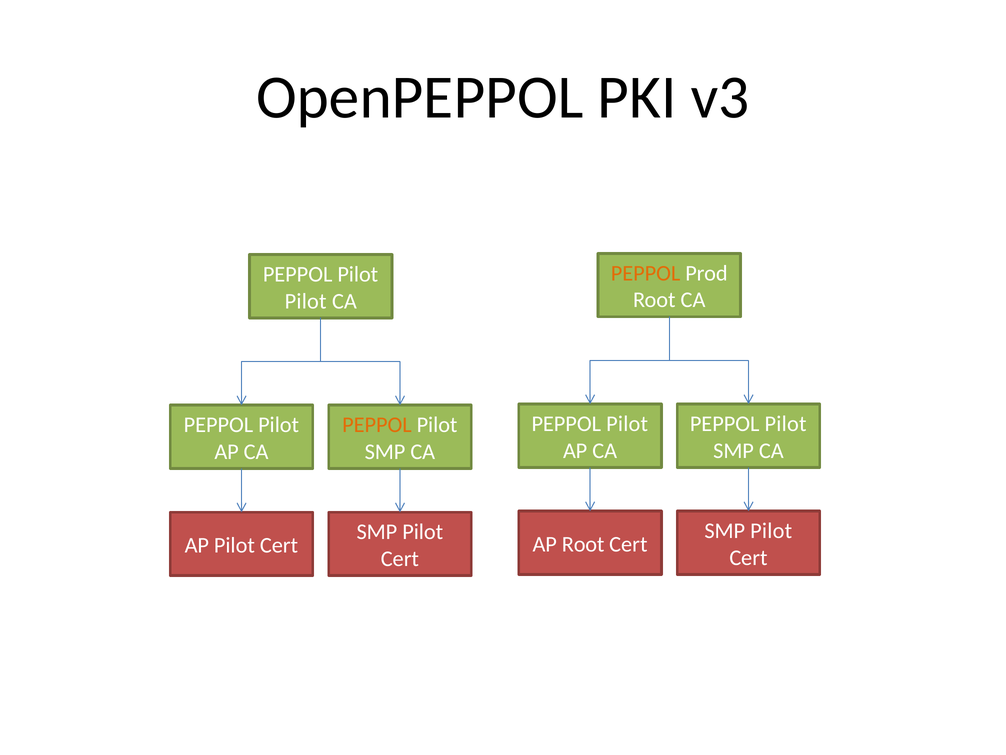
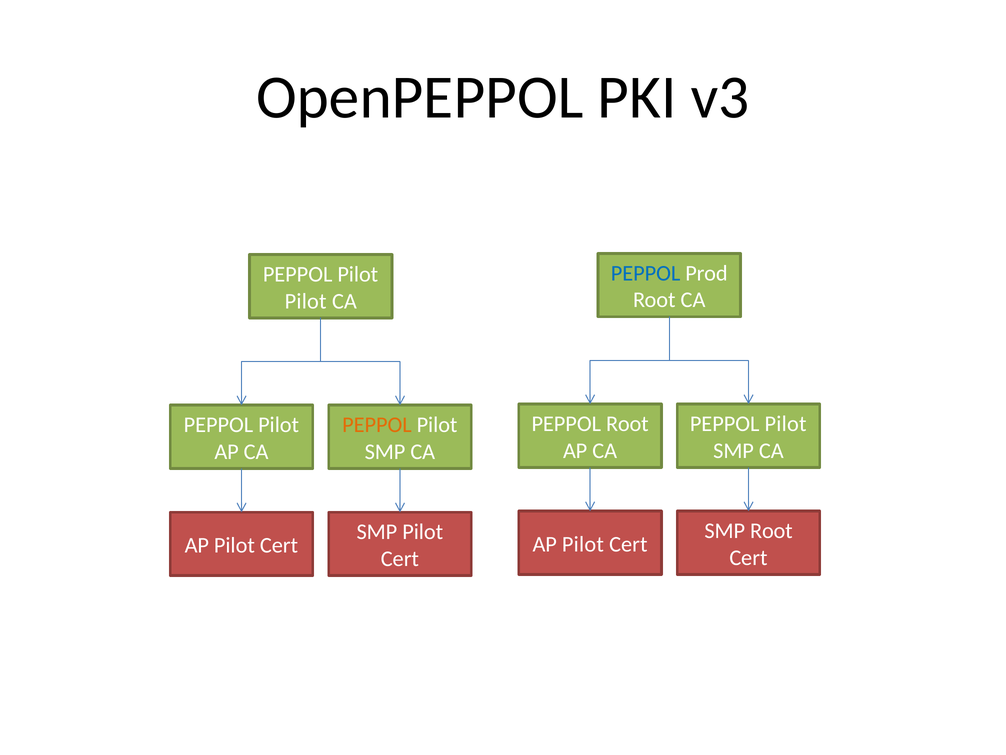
PEPPOL colour: orange -> blue (646, 273)
Pilot: Pilot -> Root (627, 424)
Pilot: Pilot -> Root (771, 531)
Root: Root -> Pilot (583, 544)
